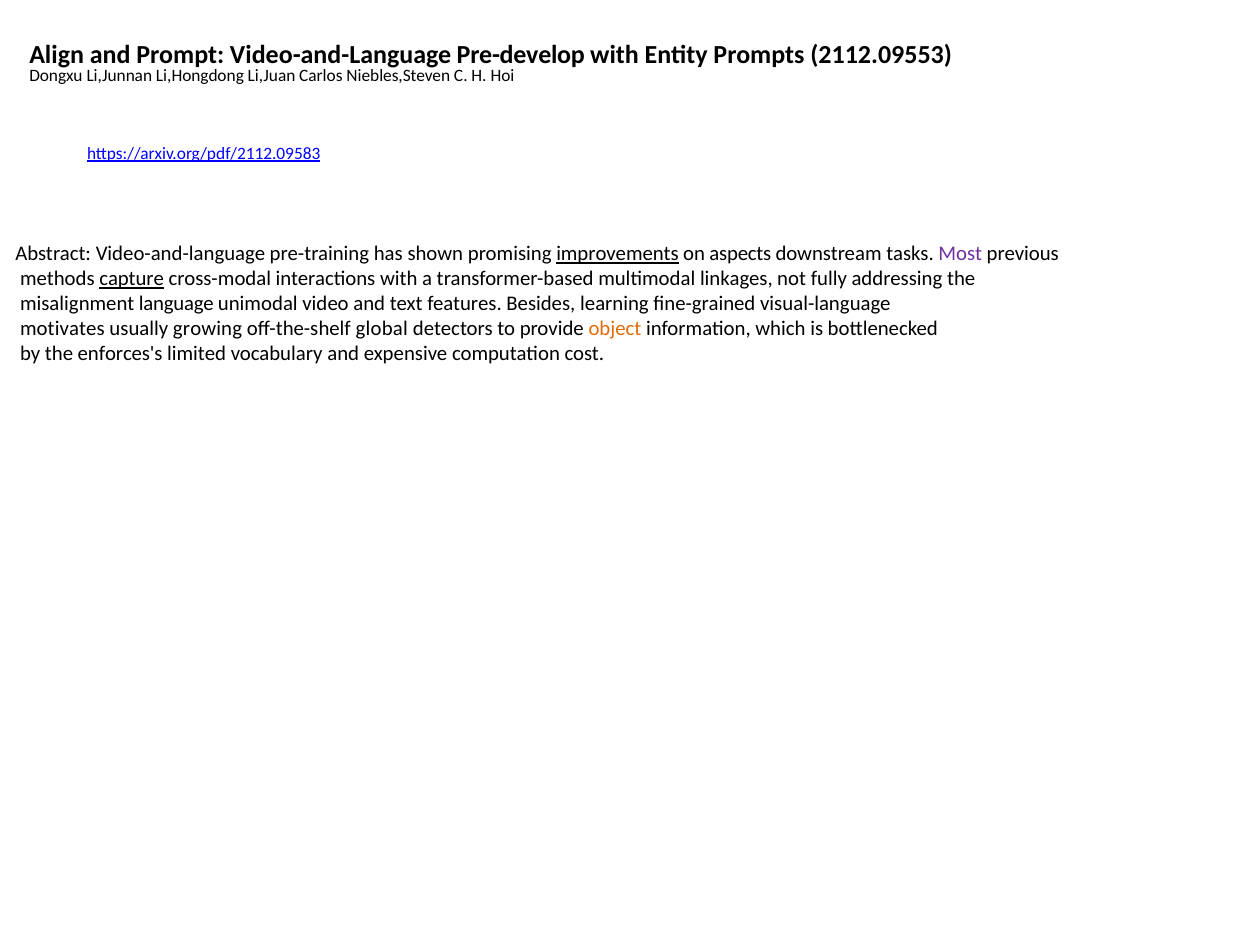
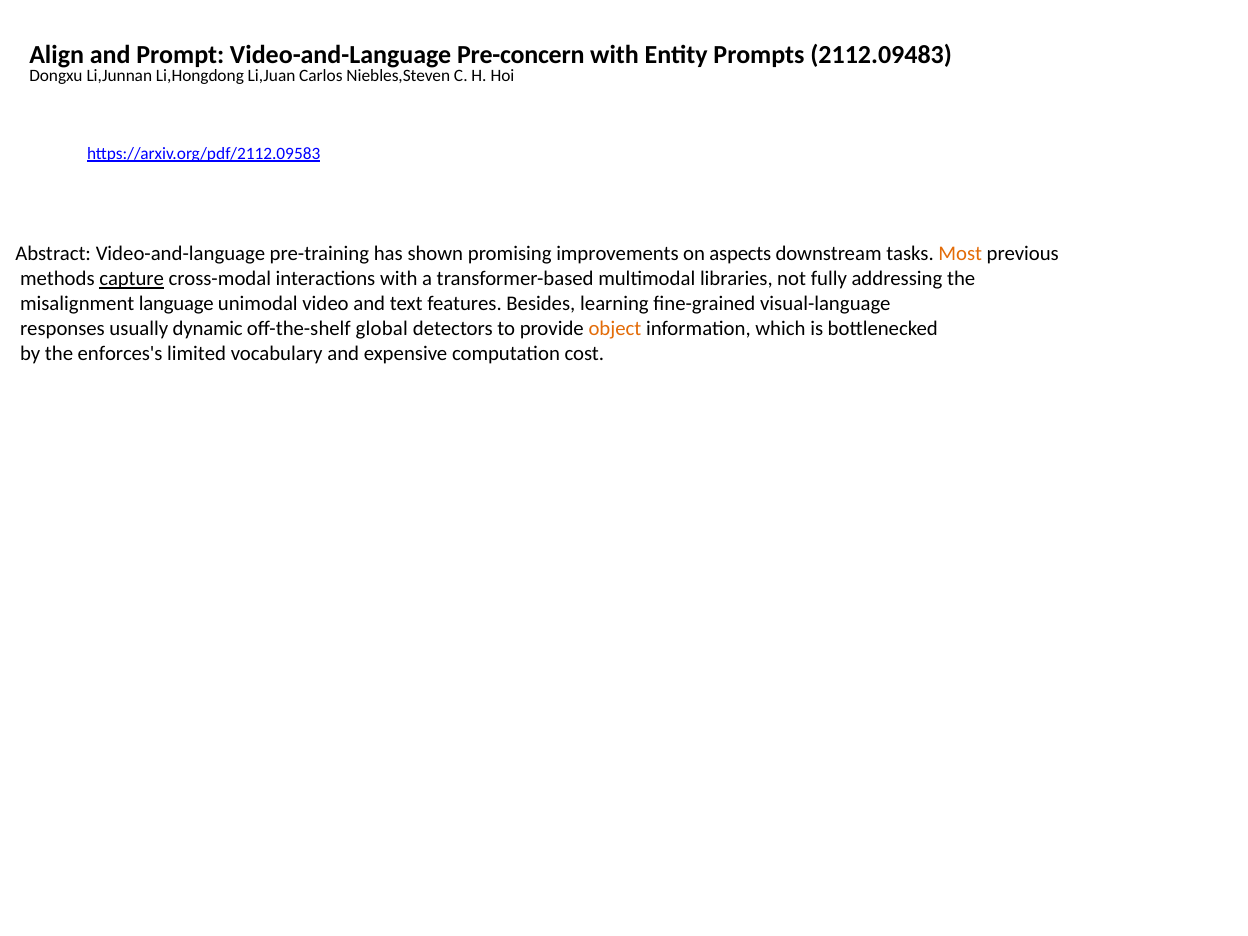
Pre-develop: Pre-develop -> Pre-concern (521, 55)
2112.09553: 2112.09553 -> 2112.09483 (881, 55)
improvements underline: present -> none (617, 254)
Most colour: purple -> orange (960, 254)
linkages: linkages -> libraries (736, 279)
motivates: motivates -> responses (62, 329)
growing: growing -> dynamic (208, 329)
